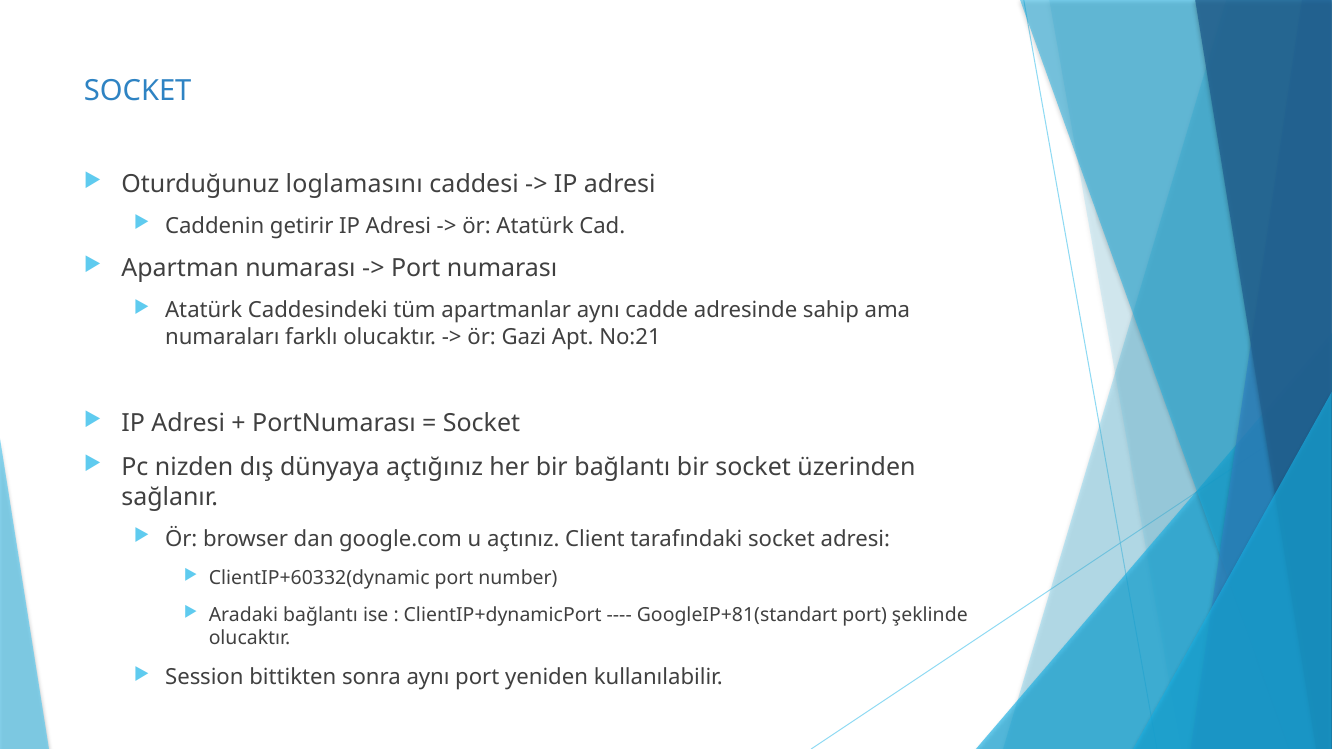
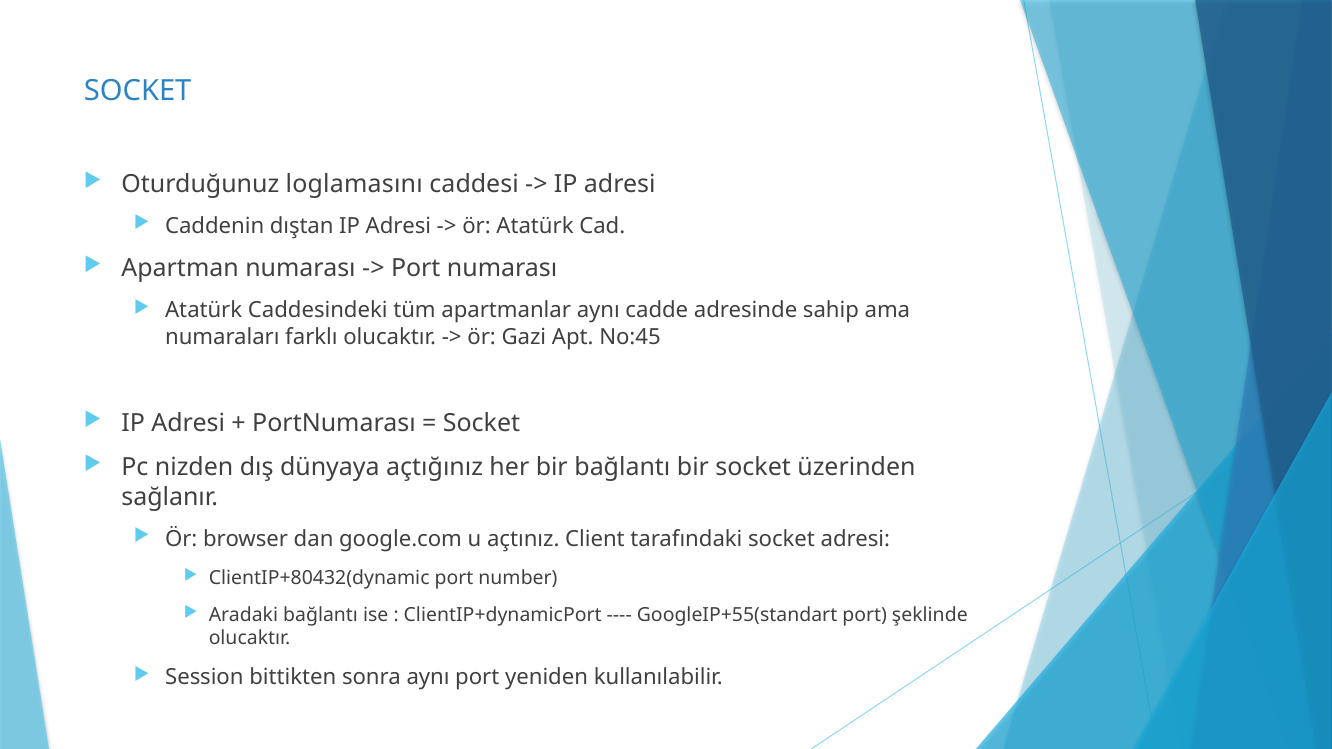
getirir: getirir -> dıştan (302, 226)
No:21: No:21 -> No:45 (630, 337)
ClientIP+60332(dynamic: ClientIP+60332(dynamic -> ClientIP+80432(dynamic (319, 578)
GoogleIP+81(standart: GoogleIP+81(standart -> GoogleIP+55(standart (737, 615)
